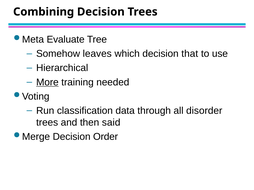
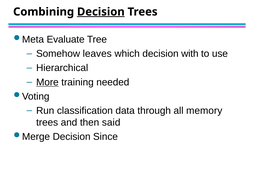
Decision underline: none -> present (101, 12)
that: that -> with (190, 54)
disorder: disorder -> memory (204, 111)
Order: Order -> Since (105, 137)
